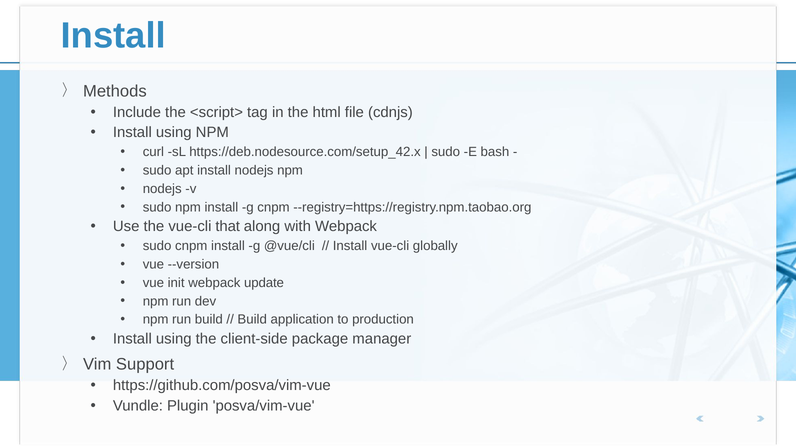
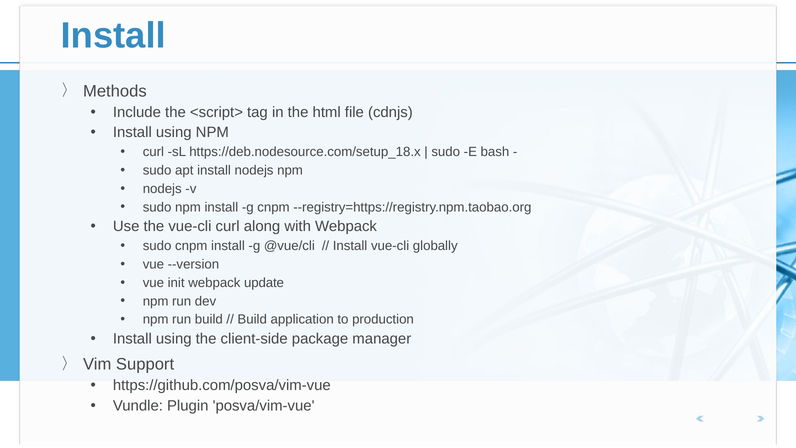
https://deb.nodesource.com/setup_42.x: https://deb.nodesource.com/setup_42.x -> https://deb.nodesource.com/setup_18.x (305, 152)
vue-cli that: that -> curl (228, 226)
